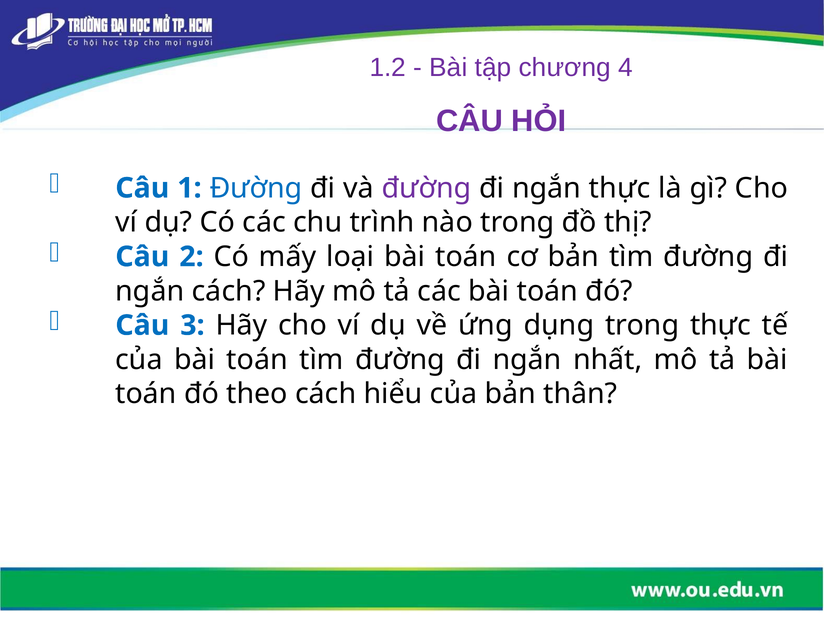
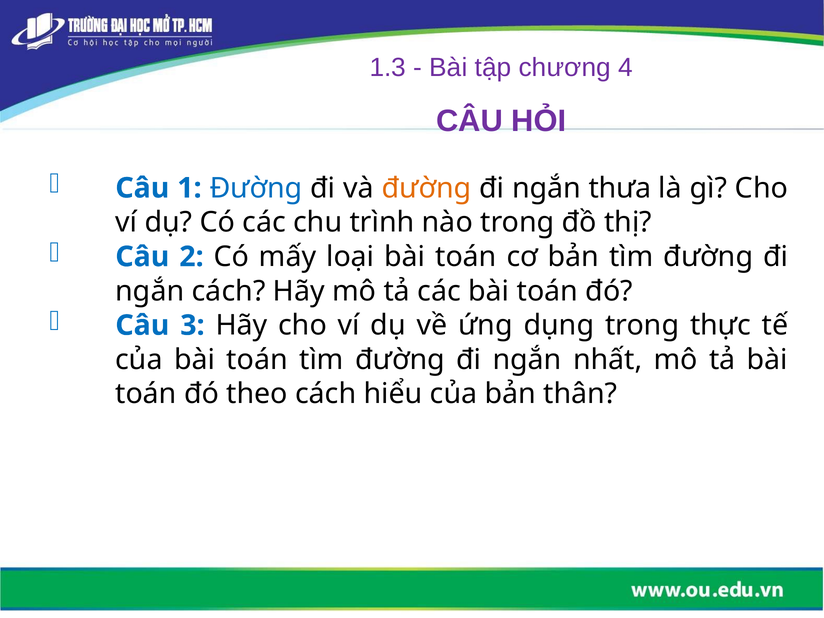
1.2: 1.2 -> 1.3 (388, 68)
đường colour: purple -> orange (427, 188)
ngắn thực: thực -> thưa (620, 188)
